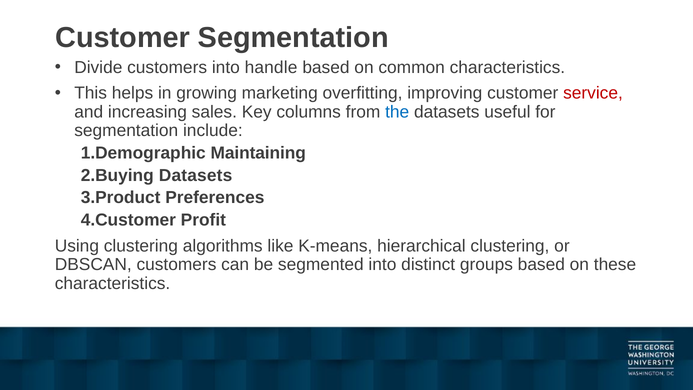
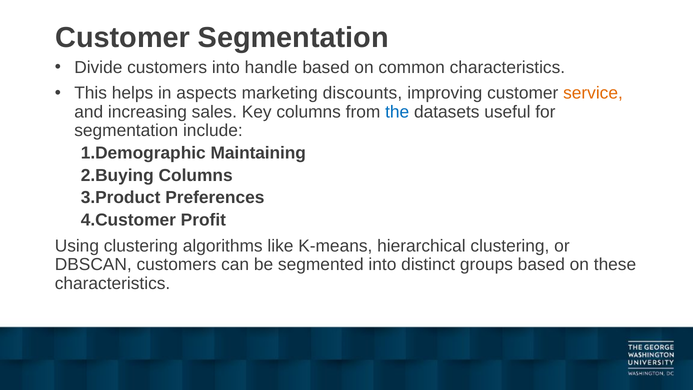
growing: growing -> aspects (207, 93)
overfitting: overfitting -> discounts (362, 93)
service colour: red -> orange (593, 93)
Datasets: Datasets -> Columns (196, 175)
